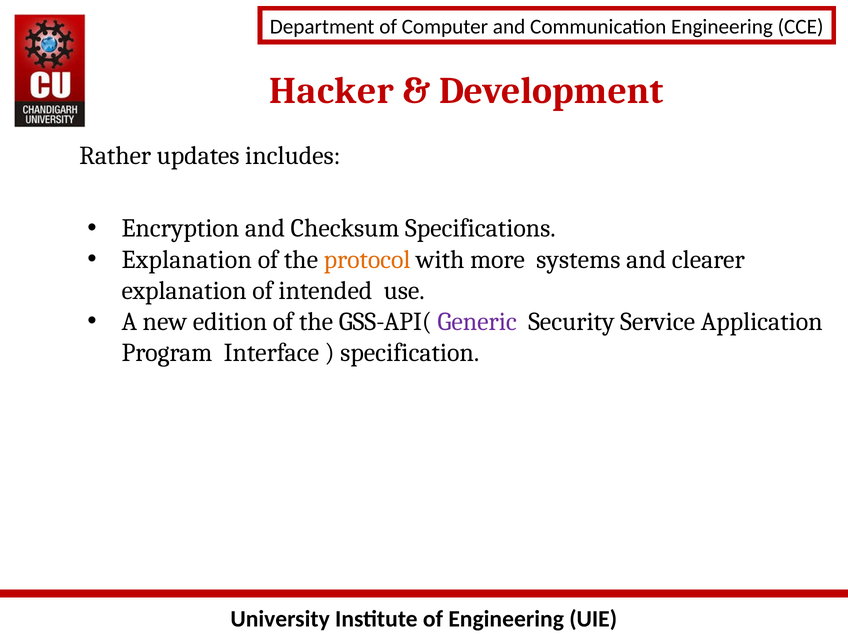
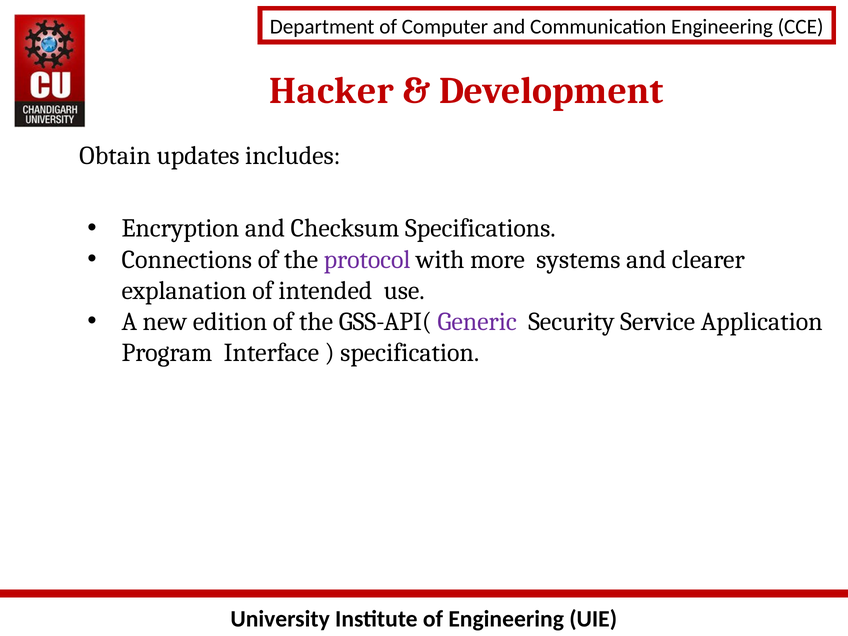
Rather: Rather -> Obtain (115, 156)
Explanation: Explanation -> Connections (187, 259)
protocol colour: orange -> purple (367, 259)
